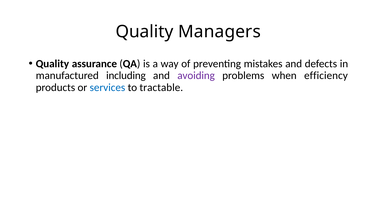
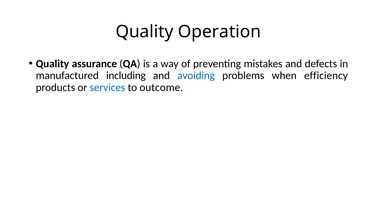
Managers: Managers -> Operation (219, 32)
avoiding colour: purple -> blue (196, 76)
tractable: tractable -> outcome (161, 87)
